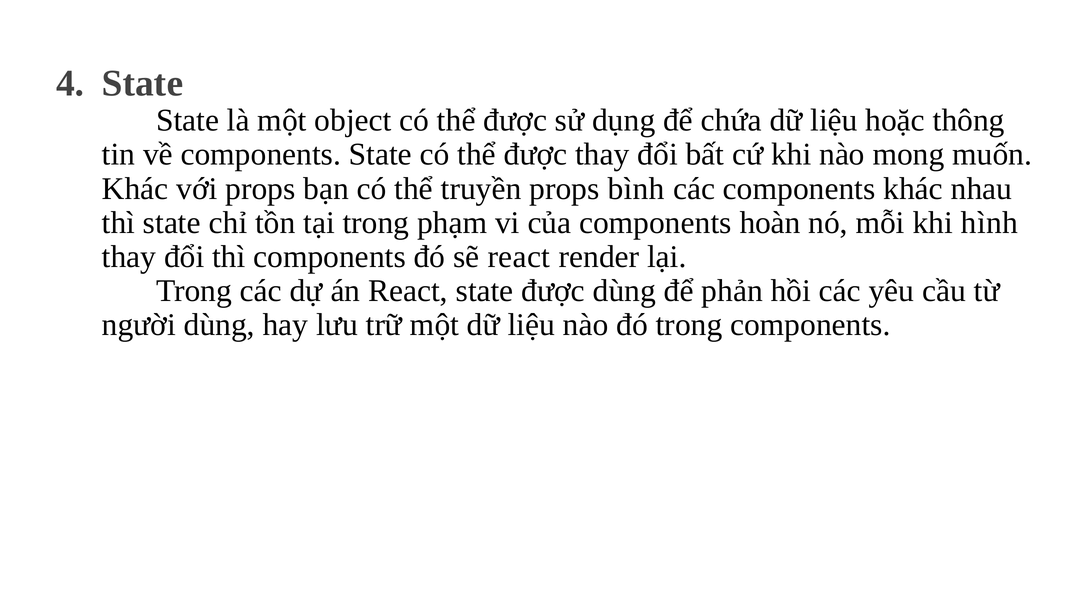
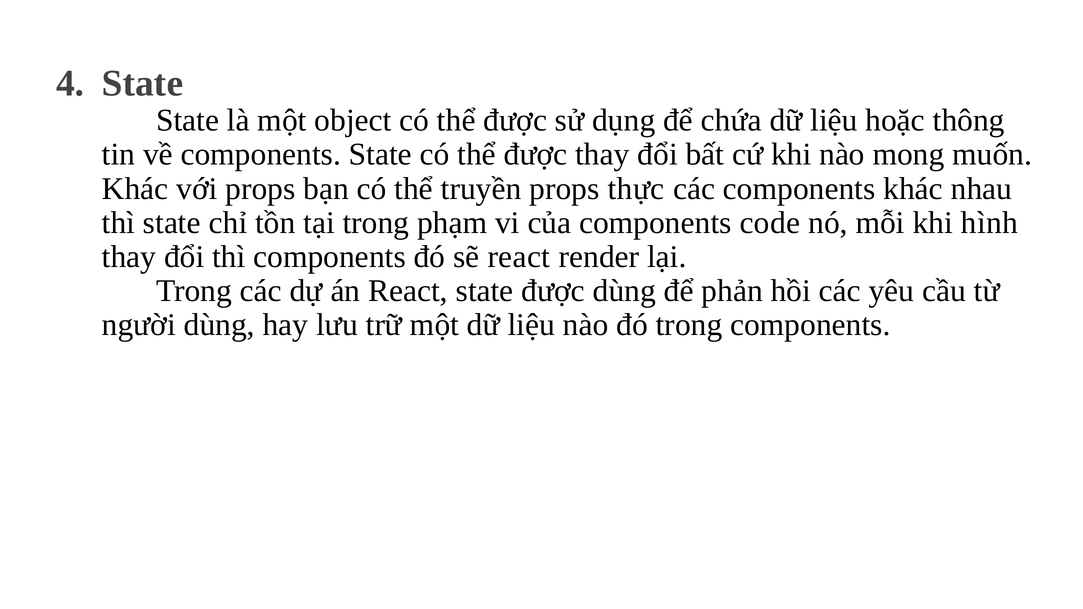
bình: bình -> thực (636, 189)
hoàn: hoàn -> code (770, 223)
